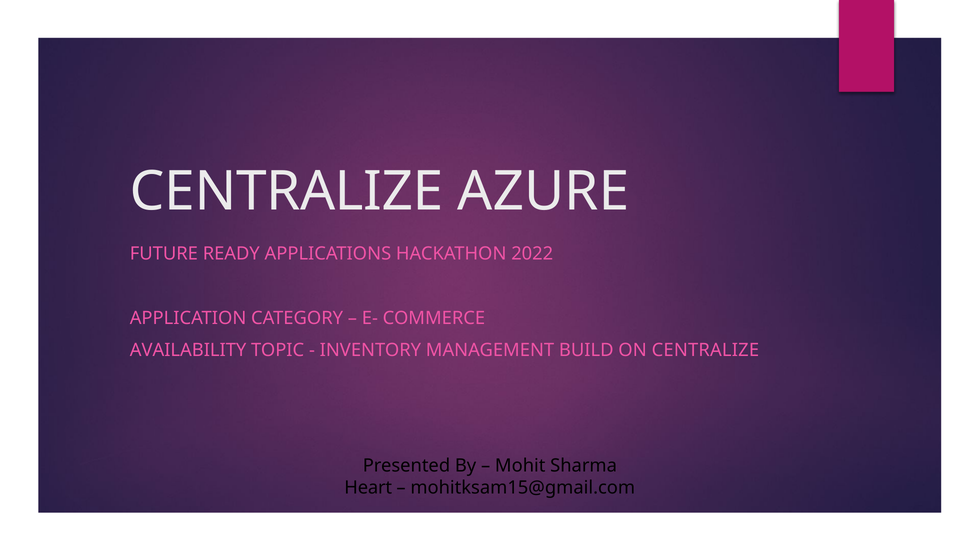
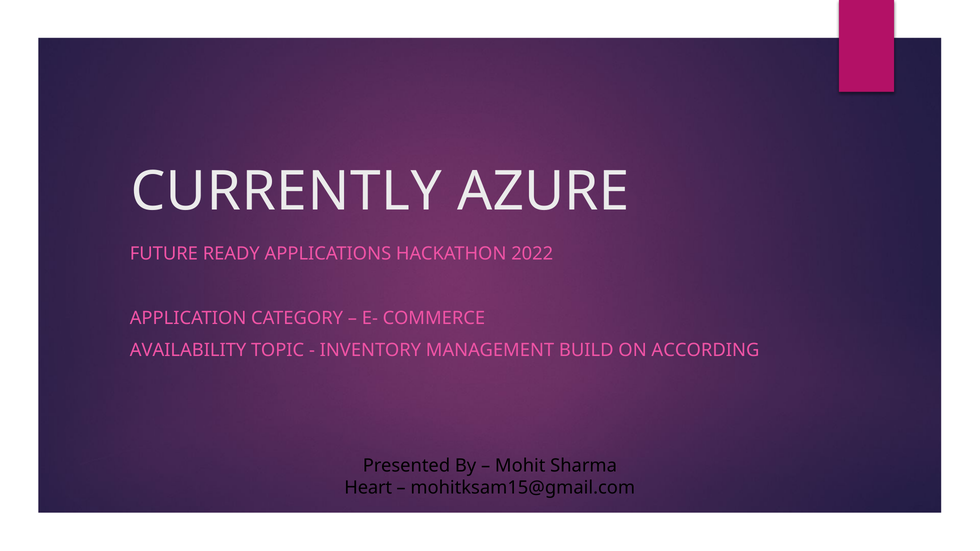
CENTRALIZE: CENTRALIZE -> CURRENTLY (286, 192)
ON CENTRALIZE: CENTRALIZE -> ACCORDING (705, 351)
